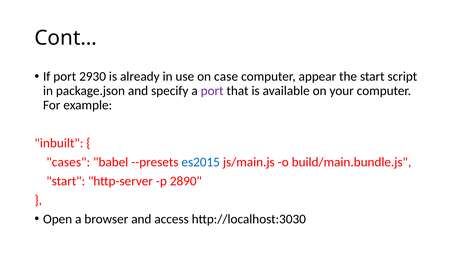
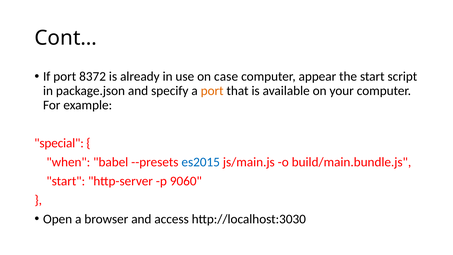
2930: 2930 -> 8372 (93, 77)
port colour: purple -> orange (212, 91)
inbuilt: inbuilt -> special (59, 143)
cases: cases -> when (68, 162)
2890: 2890 -> 9060 (186, 181)
